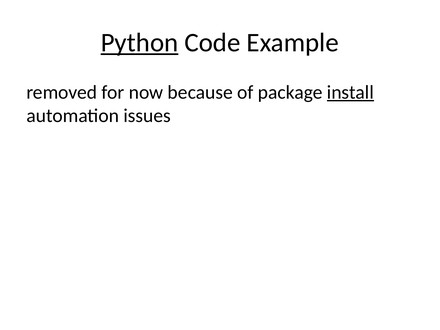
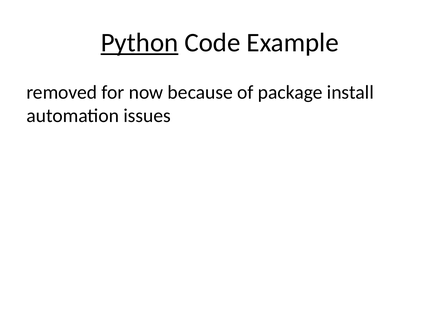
install underline: present -> none (350, 92)
